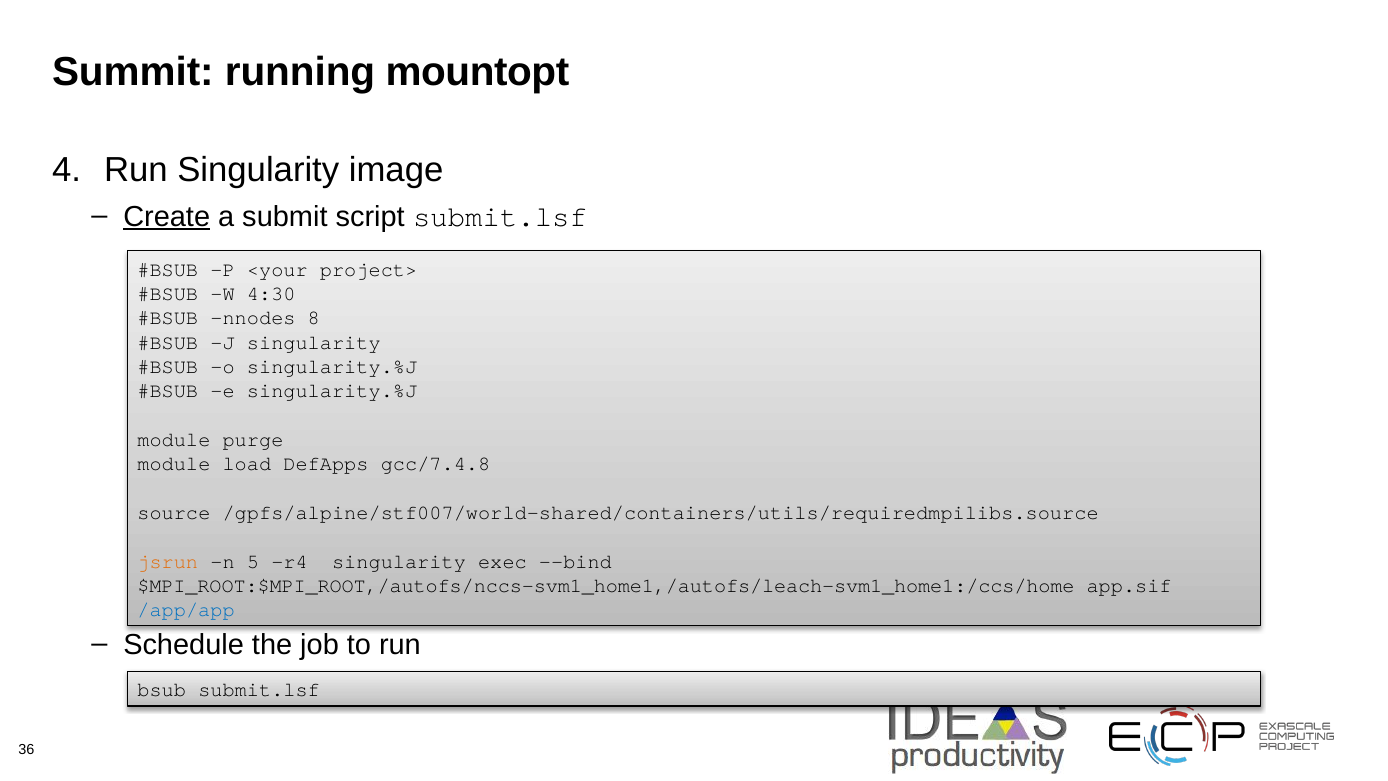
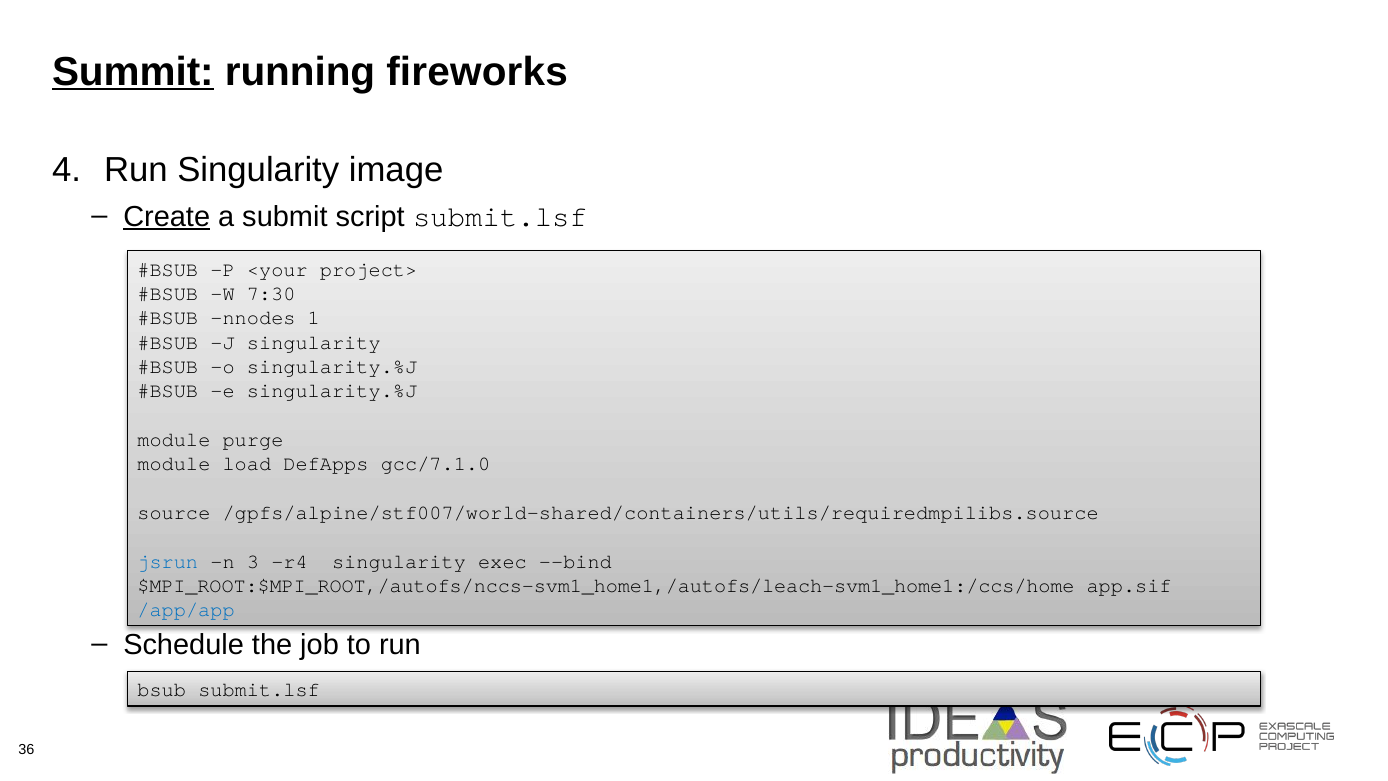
Summit underline: none -> present (133, 72)
mountopt: mountopt -> fireworks (477, 72)
4:30: 4:30 -> 7:30 (271, 294)
8: 8 -> 1 (314, 318)
gcc/7.4.8: gcc/7.4.8 -> gcc/7.1.0 (436, 464)
jsrun colour: orange -> blue (168, 561)
5: 5 -> 3 (253, 561)
